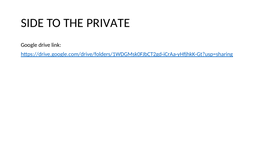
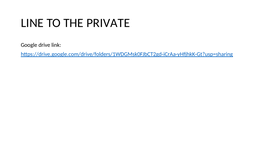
SIDE: SIDE -> LINE (32, 23)
